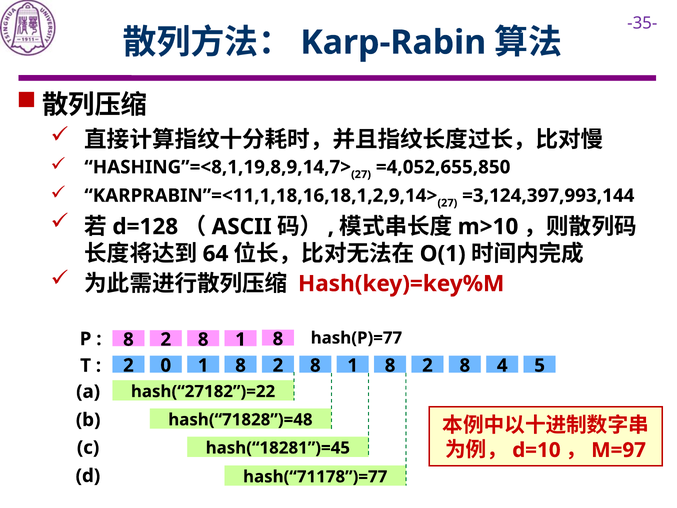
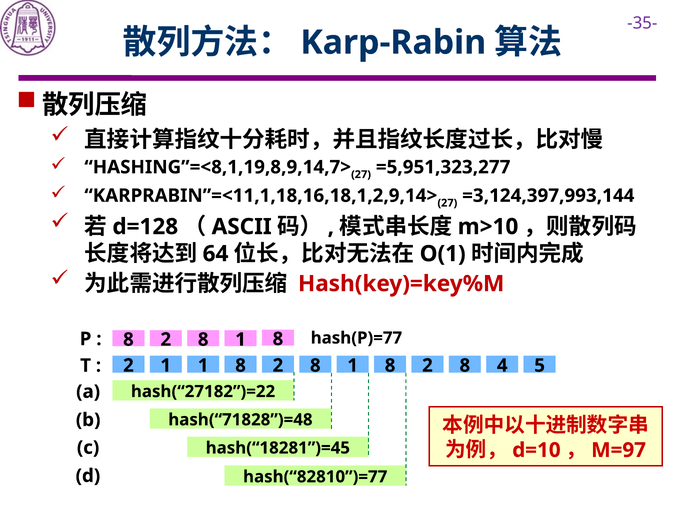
=4,052,655,850: =4,052,655,850 -> =5,951,323,277 (443, 167)
2 0: 0 -> 1 (166, 365)
hash(“71178”)=77: hash(“71178”)=77 -> hash(“82810”)=77 (315, 477)
